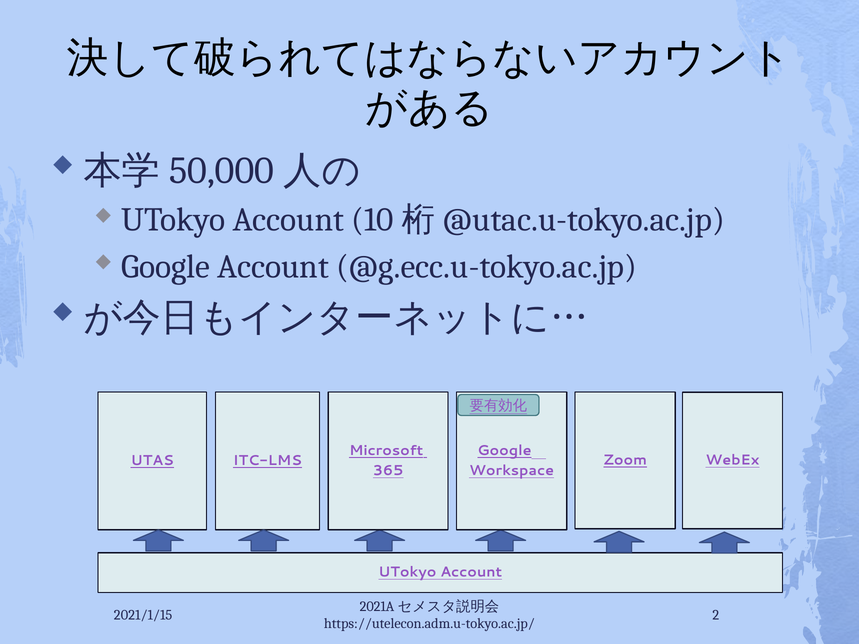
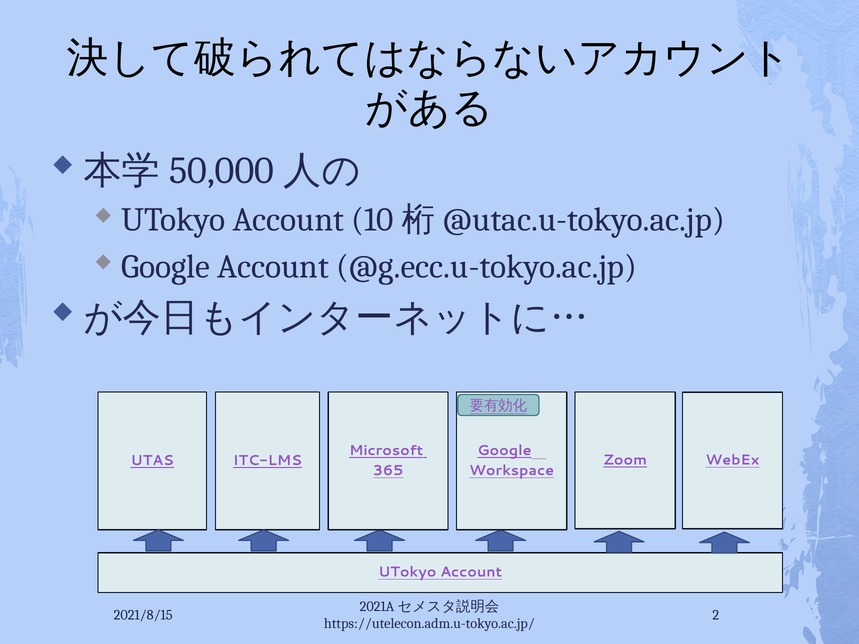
2021/1/15: 2021/1/15 -> 2021/8/15 (143, 615)
